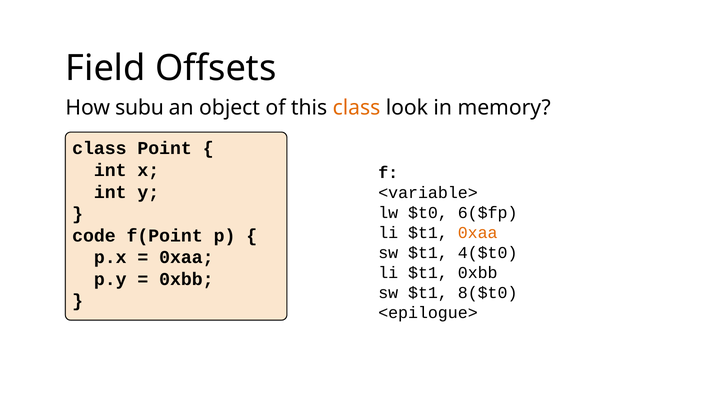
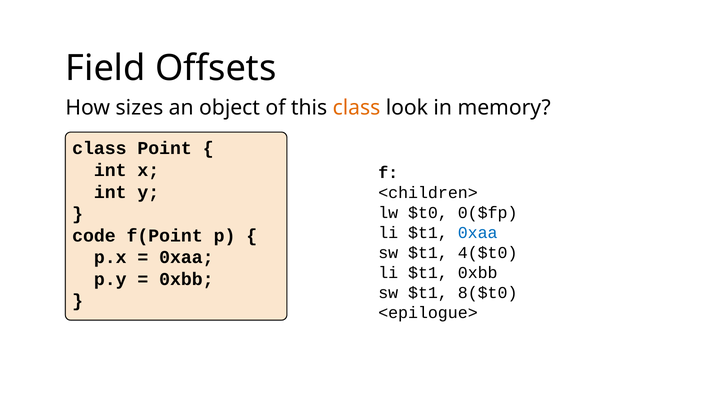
subu: subu -> sizes (139, 108)
<variable>: <variable> -> <children> (428, 193)
6($fp: 6($fp -> 0($fp (488, 213)
0xaa colour: orange -> blue (478, 233)
